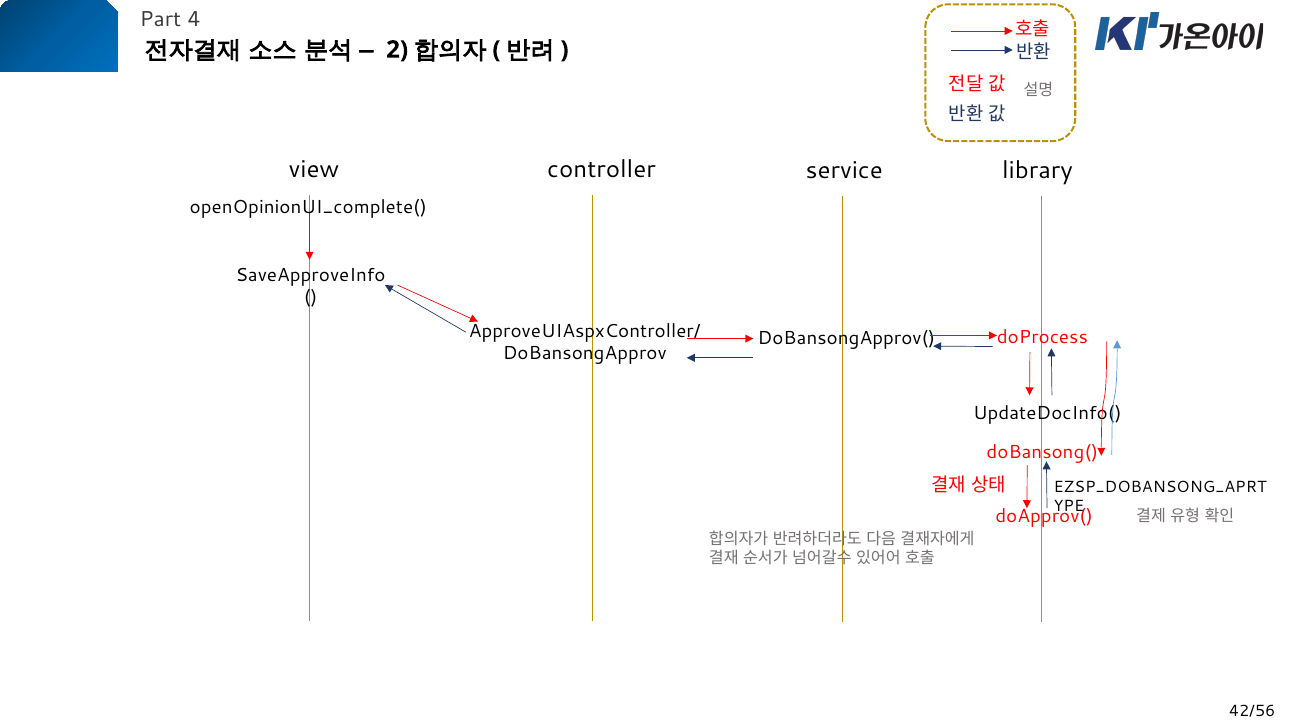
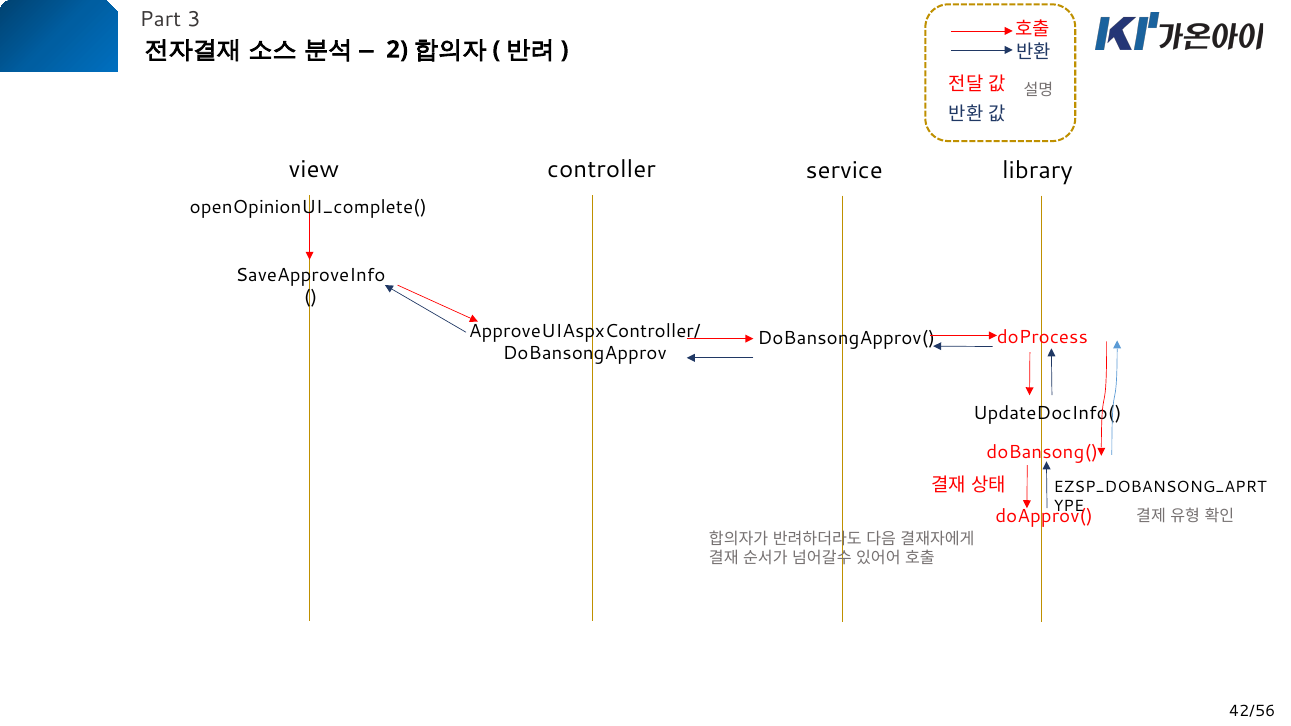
4: 4 -> 3 (194, 19)
